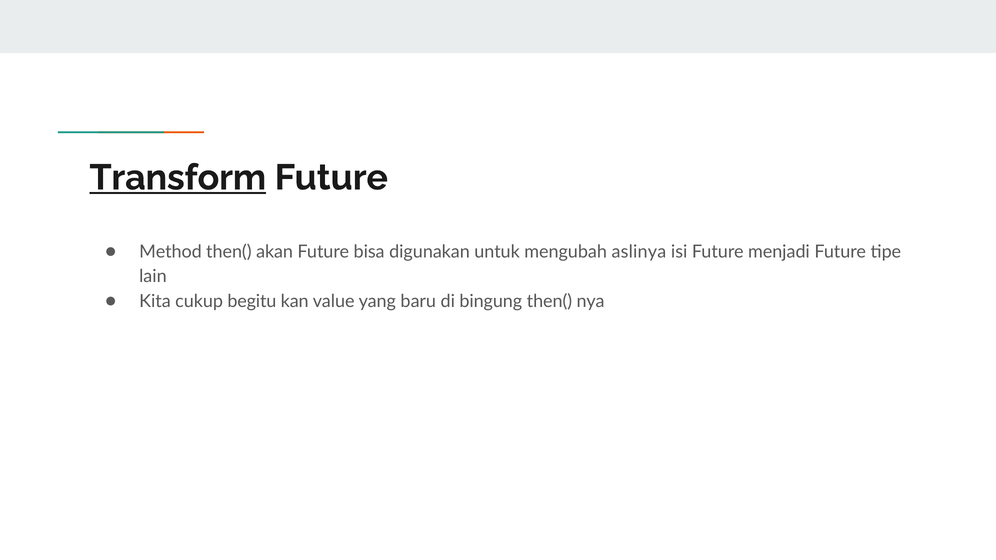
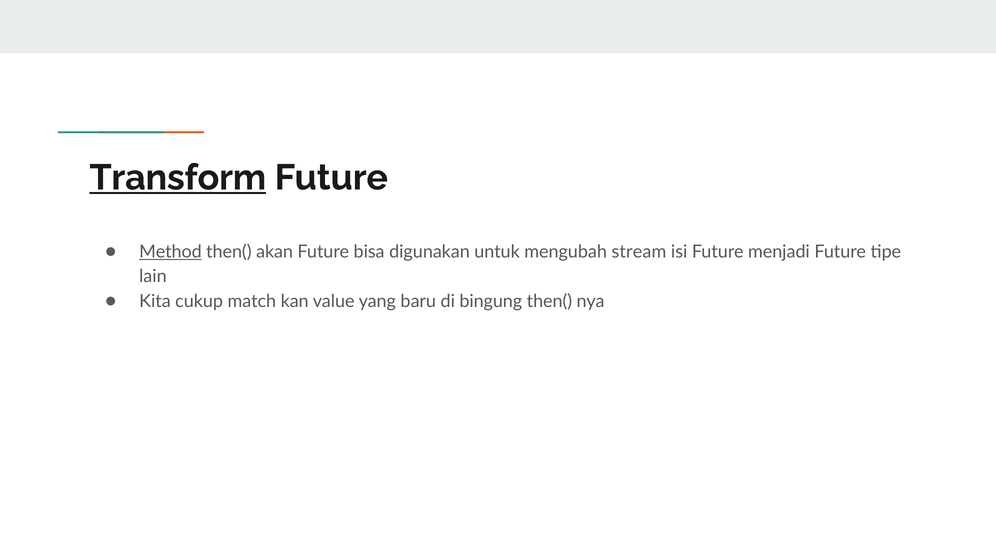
Method underline: none -> present (170, 252)
aslinya: aslinya -> stream (639, 252)
begitu: begitu -> match (252, 301)
